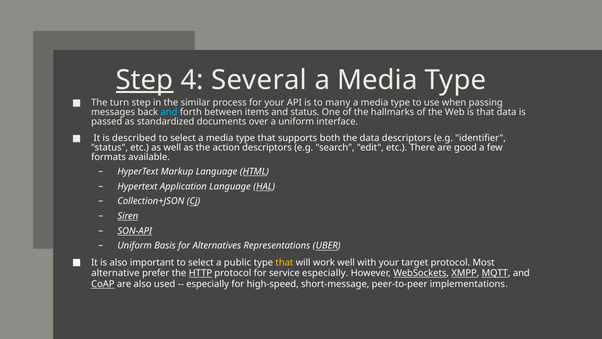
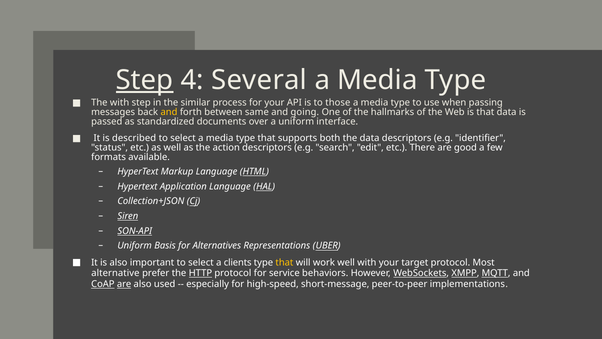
The turn: turn -> with (120, 102)
many: many -> those (338, 102)
and colour: light blue -> yellow (169, 112)
items: items -> same (257, 112)
and status: status -> going (305, 112)
public: public -> clients (238, 262)
service especially: especially -> behaviors (325, 273)
are underline: none -> present (124, 284)
